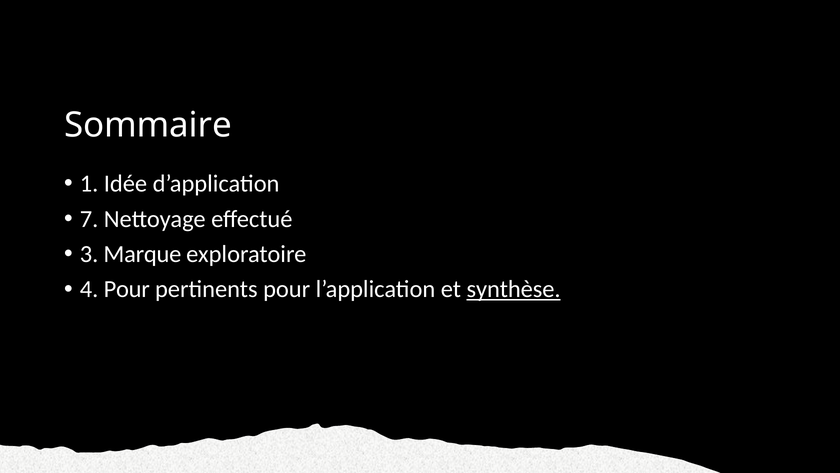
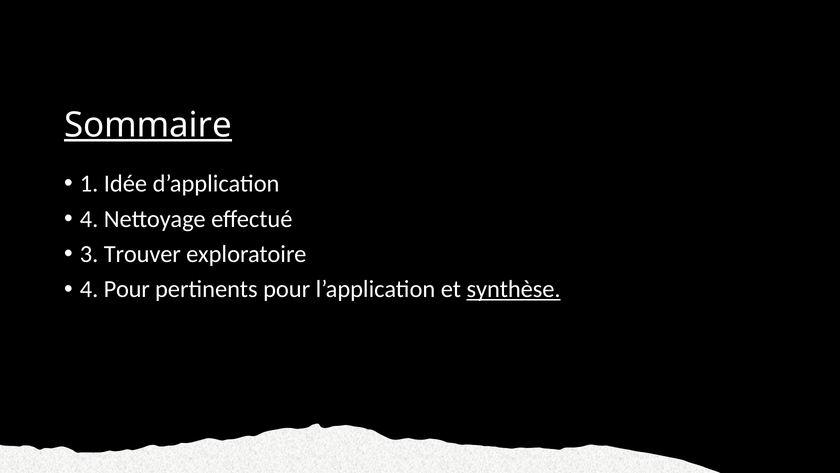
Sommaire underline: none -> present (148, 125)
7: 7 -> 4 (89, 219)
Marque: Marque -> Trouver (142, 254)
